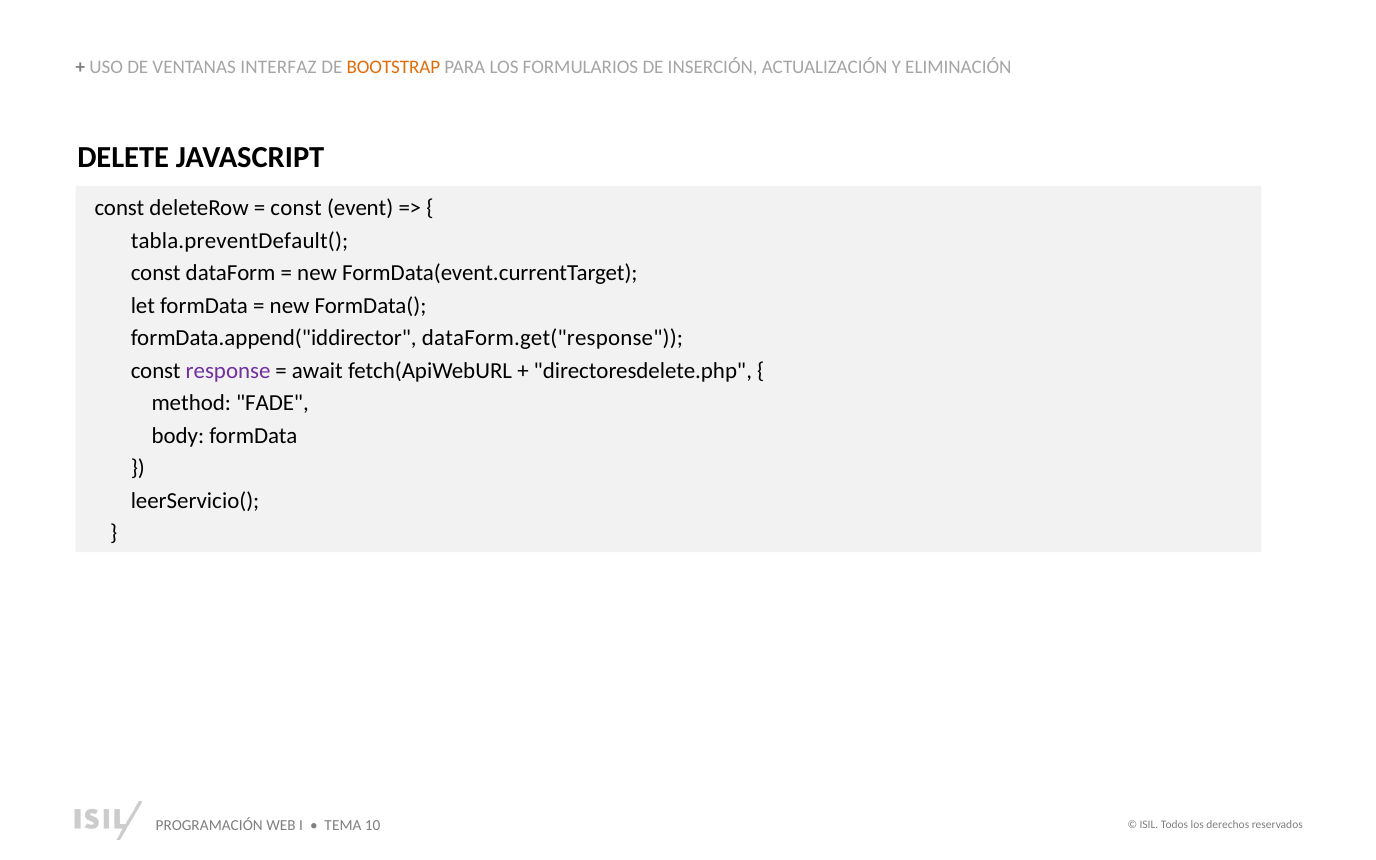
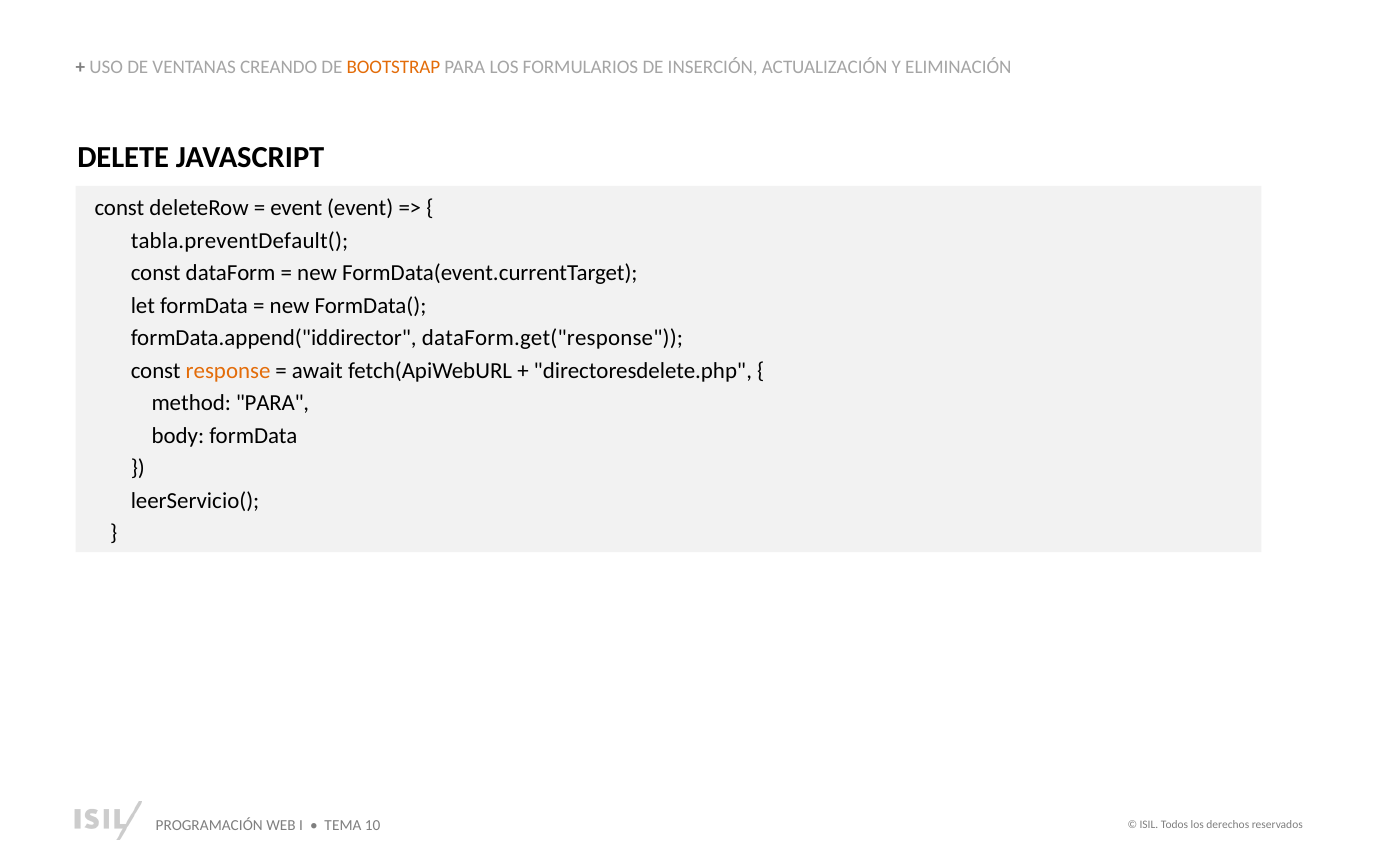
INTERFAZ: INTERFAZ -> CREANDO (279, 67)
const: const -> event (296, 208)
response colour: purple -> orange (228, 371)
method FADE: FADE -> PARA (272, 403)
